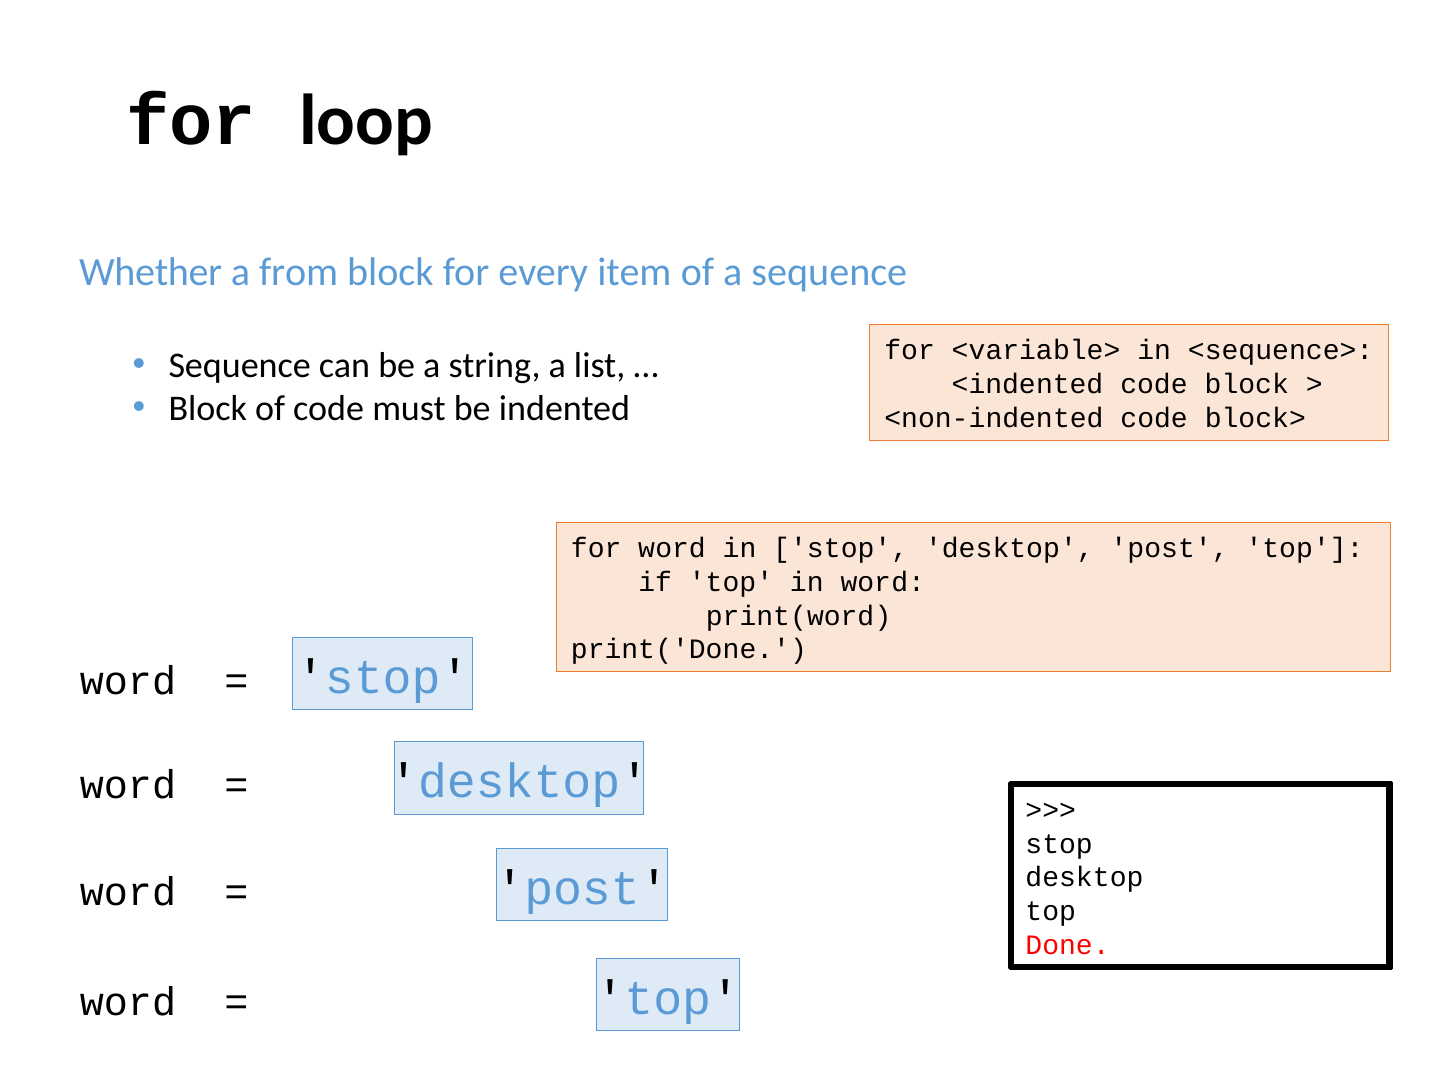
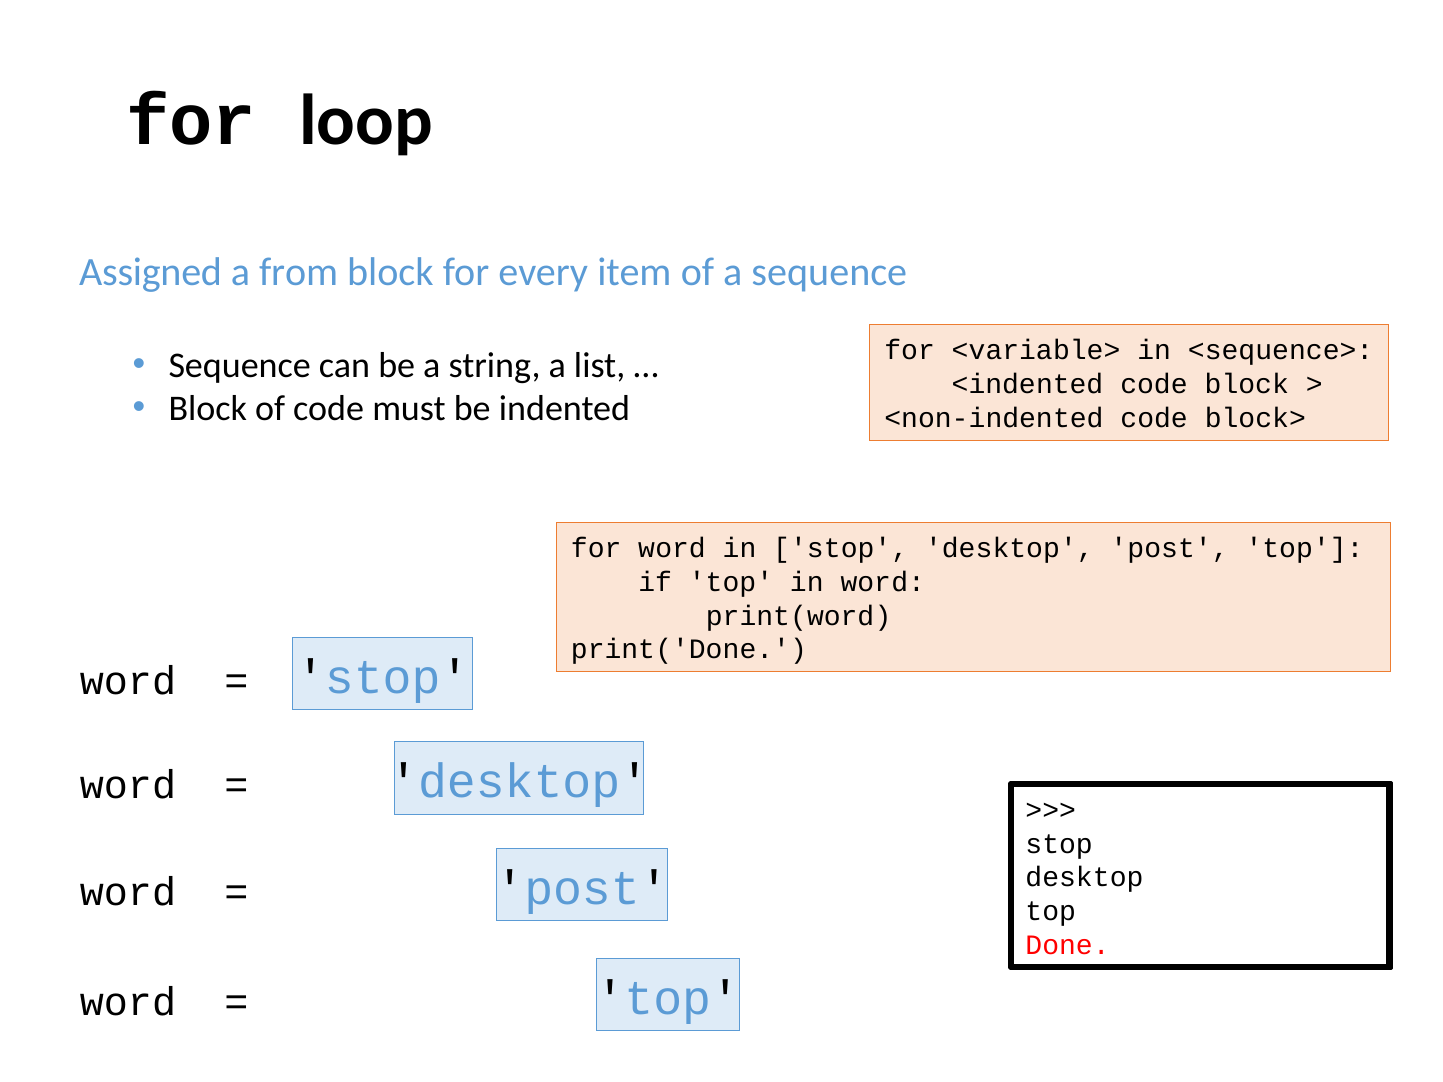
Whether: Whether -> Assigned (151, 272)
